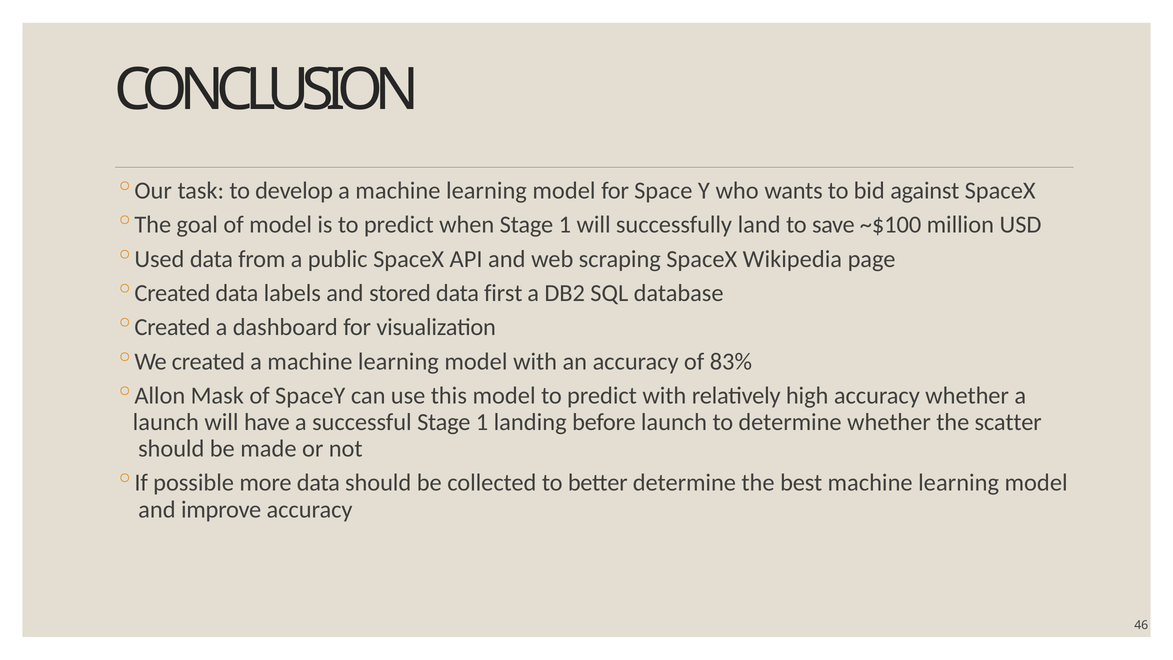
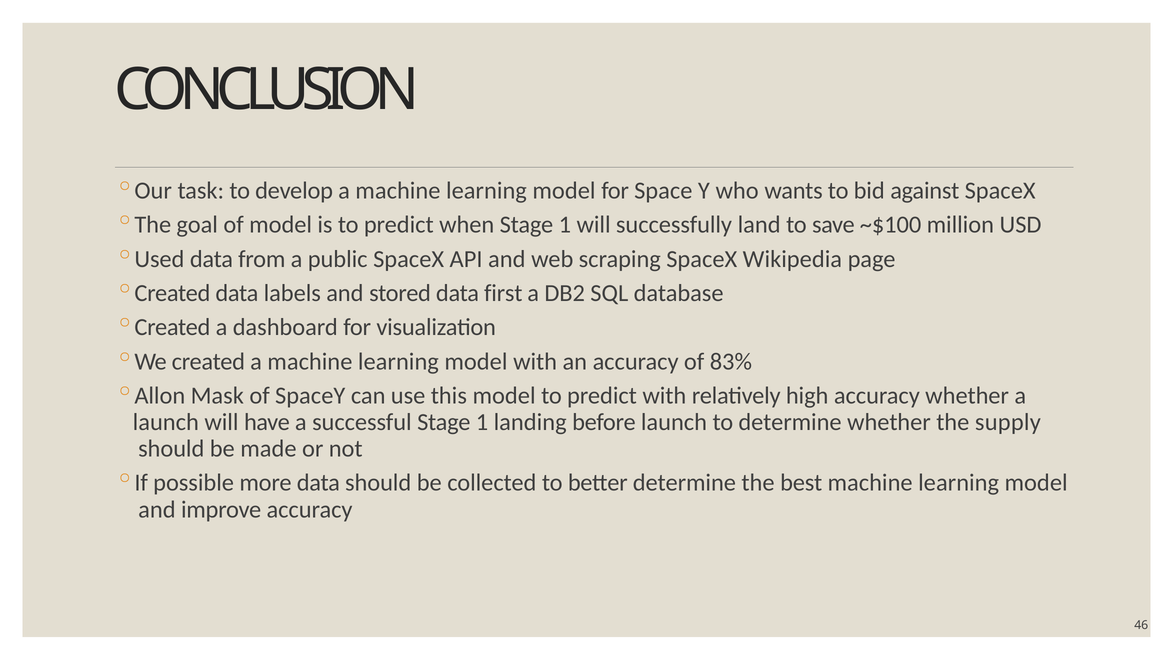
scatter: scatter -> supply (1008, 422)
